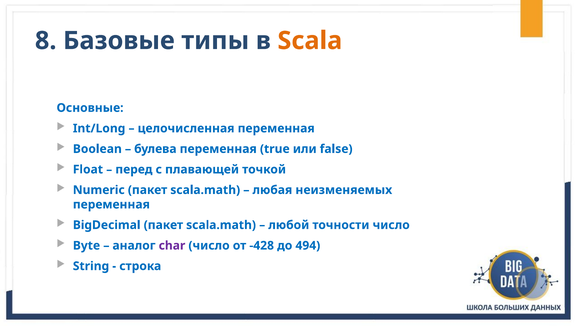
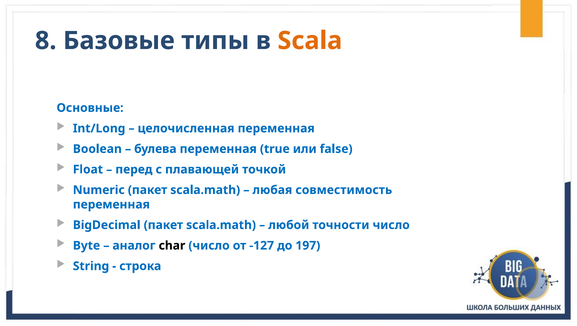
неизменяемых: неизменяемых -> совместимость (344, 190)
char colour: purple -> black (172, 245)
-428: -428 -> -127 (262, 245)
494: 494 -> 197 (308, 245)
